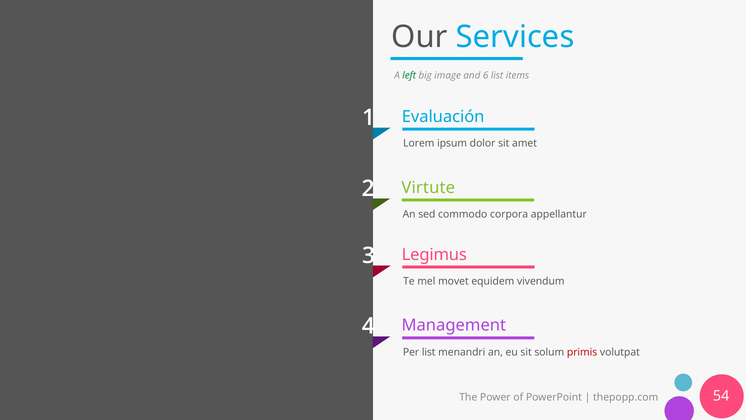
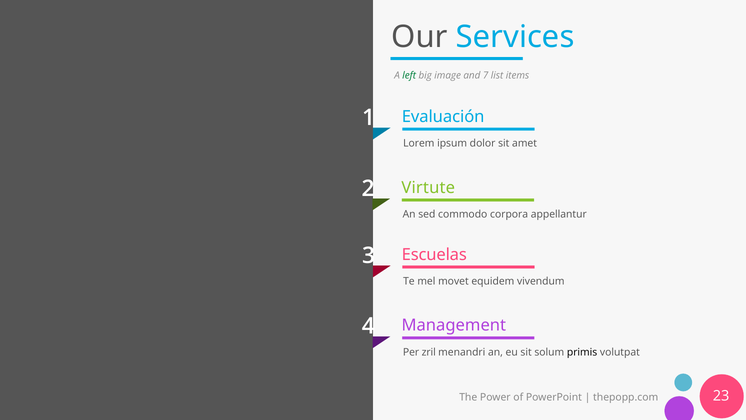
6: 6 -> 7 (486, 75)
Legimus: Legimus -> Escuelas (434, 254)
Per list: list -> zril (429, 352)
primis colour: red -> black (582, 352)
54: 54 -> 23 (721, 396)
